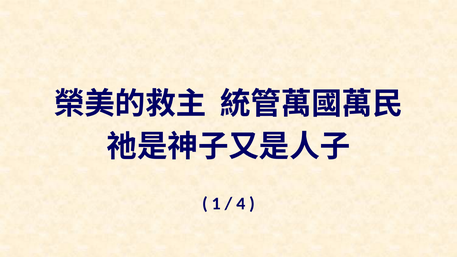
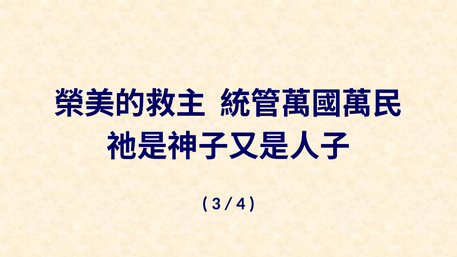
1: 1 -> 3 (216, 204)
